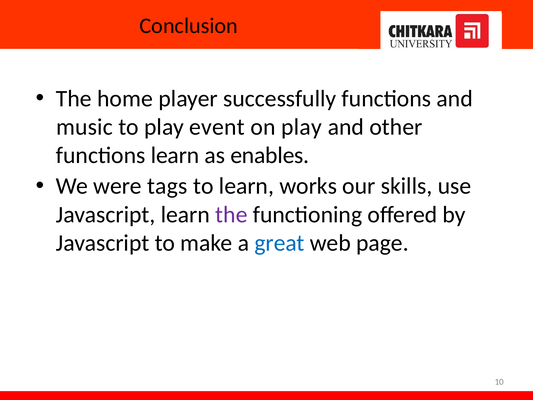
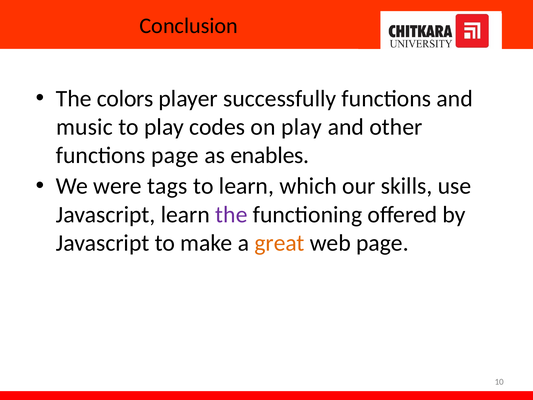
home: home -> colors (125, 98)
event: event -> codes (217, 127)
functions learn: learn -> page (175, 155)
works: works -> which (308, 186)
great colour: blue -> orange (280, 243)
